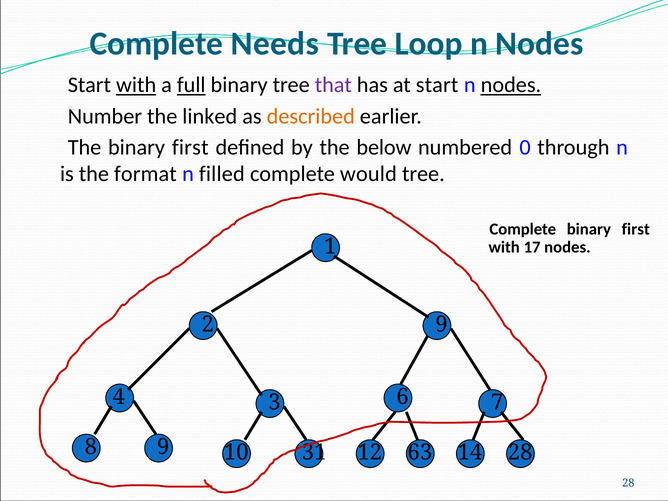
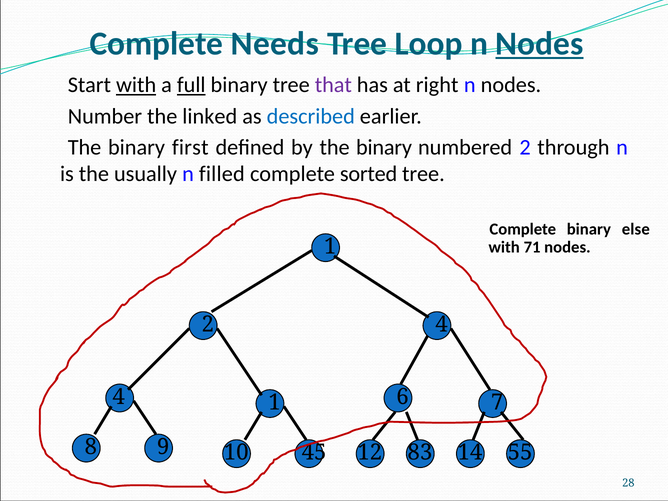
Nodes underline: none -> present (539, 43)
start: start -> right (437, 85)
nodes underline: present -> none (511, 85)
described colour: orange -> blue (311, 116)
the below: below -> binary (384, 147)
numbered 0: 0 -> 2 (525, 147)
format: format -> usually (145, 174)
would: would -> sorted (369, 174)
first: first -> else (636, 229)
17: 17 -> 71 (532, 247)
2 9: 9 -> 4 (442, 324)
4 3: 3 -> 1 (275, 402)
31: 31 -> 45 (314, 452)
63: 63 -> 83 (420, 452)
14 28: 28 -> 55 (520, 452)
